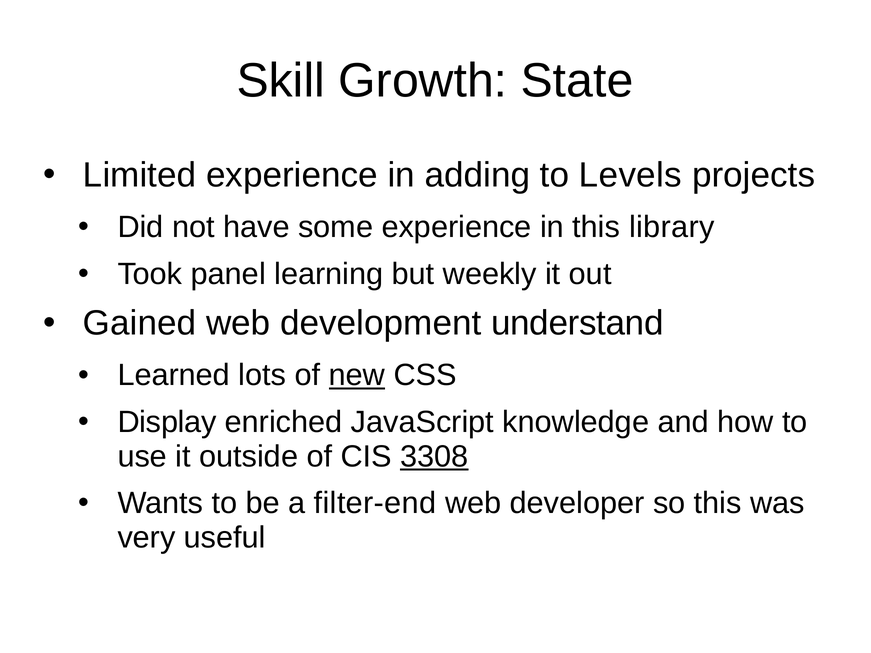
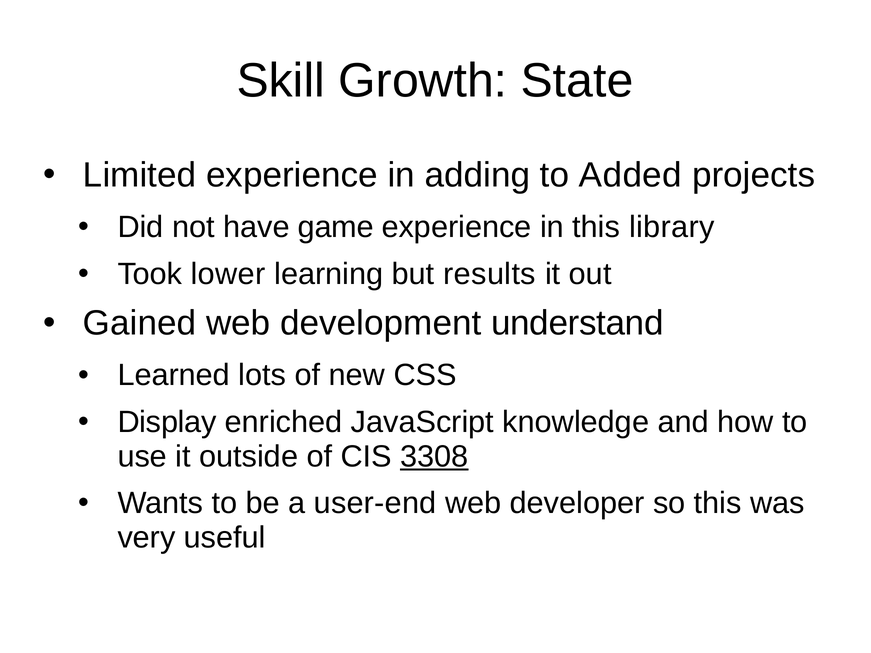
Levels: Levels -> Added (630, 175)
some: some -> game (336, 227)
panel: panel -> lower (228, 274)
weekly: weekly -> results (490, 274)
new underline: present -> none (357, 375)
filter-end: filter-end -> user-end (375, 503)
